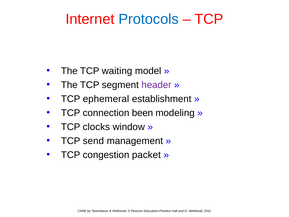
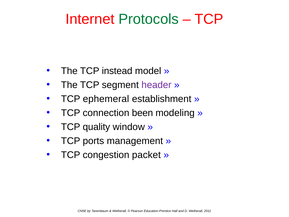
Protocols colour: blue -> green (149, 19)
waiting: waiting -> instead (117, 71)
clocks: clocks -> quality (96, 127)
send: send -> ports (93, 141)
